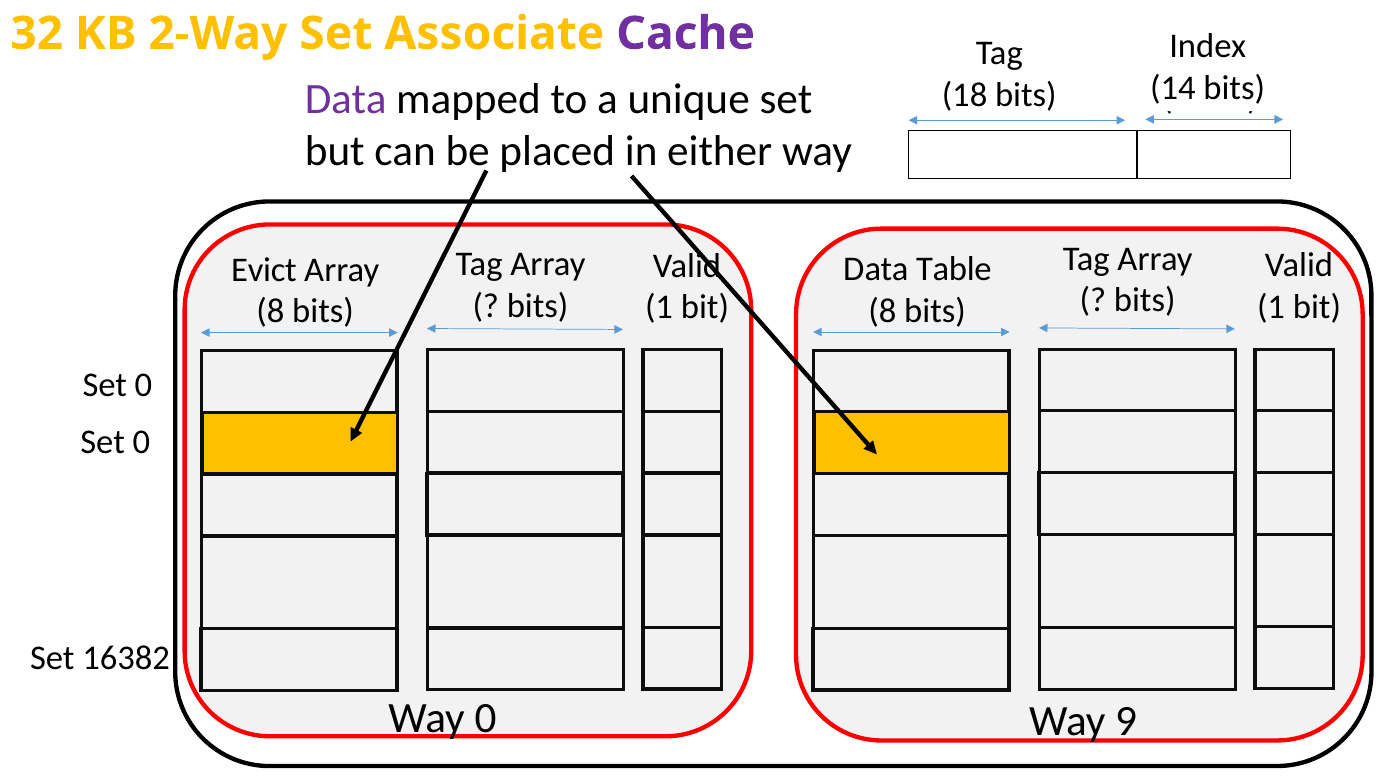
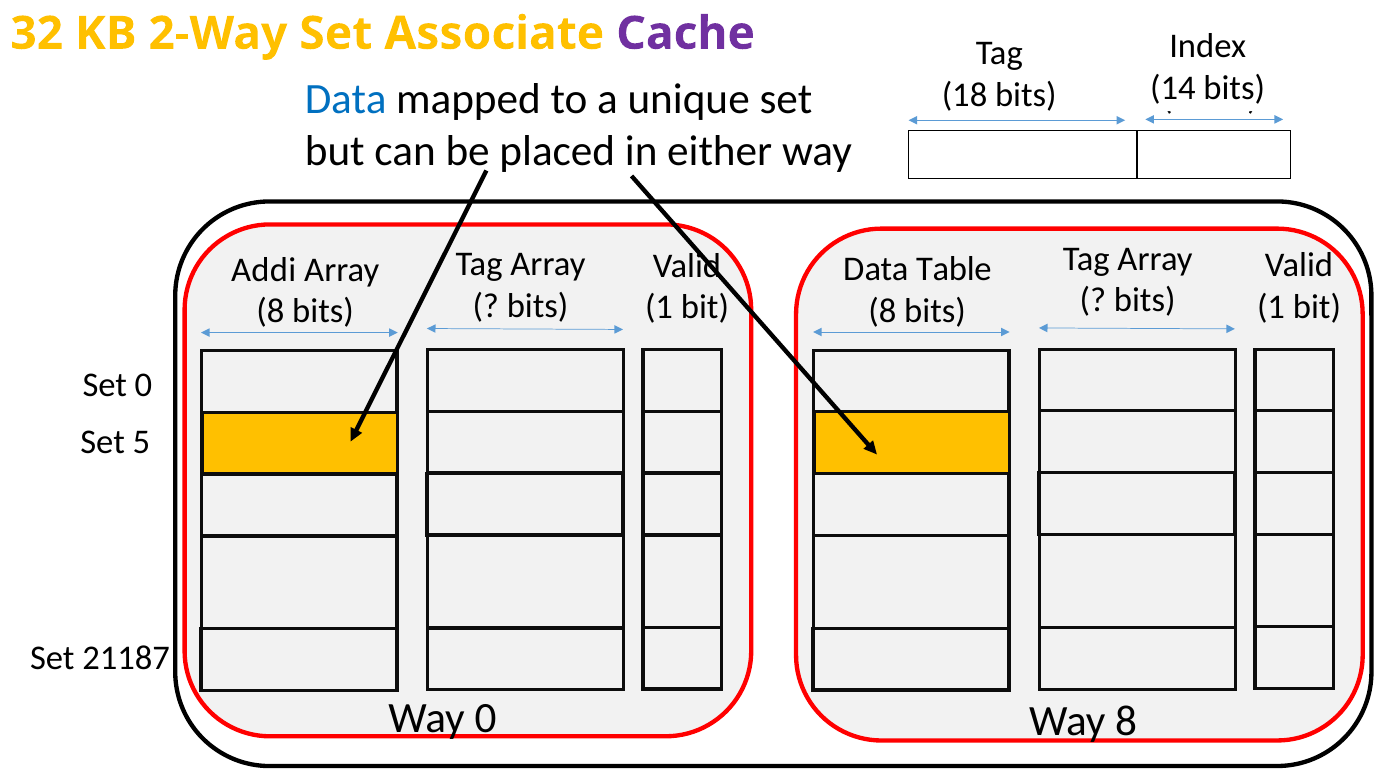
Data colour: purple -> blue (346, 99)
Evict: Evict -> Addi (264, 270)
0: 0 -> 5 (141, 442)
16382: 16382 -> 21187 (126, 659)
Way 9: 9 -> 8 (1126, 721)
